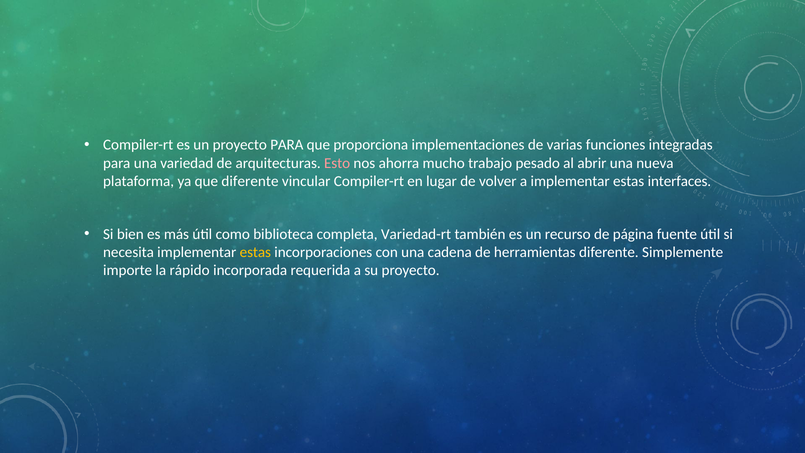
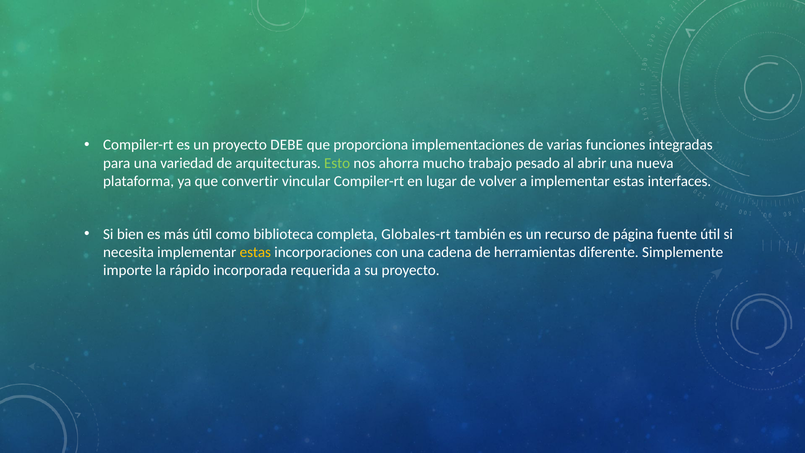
proyecto PARA: PARA -> DEBE (287, 145)
Esto colour: pink -> light green (337, 163)
que diferente: diferente -> convertir (250, 181)
Variedad-rt: Variedad-rt -> Globales-rt (416, 234)
